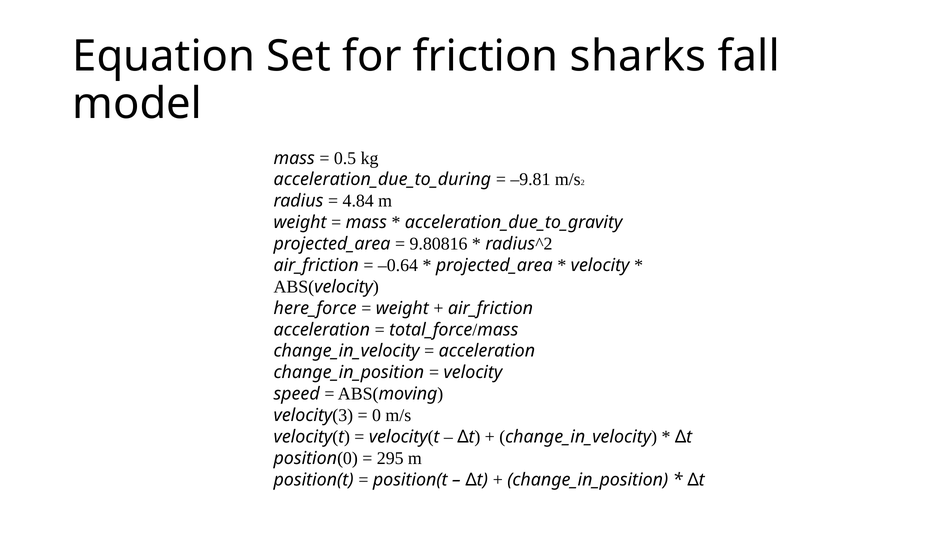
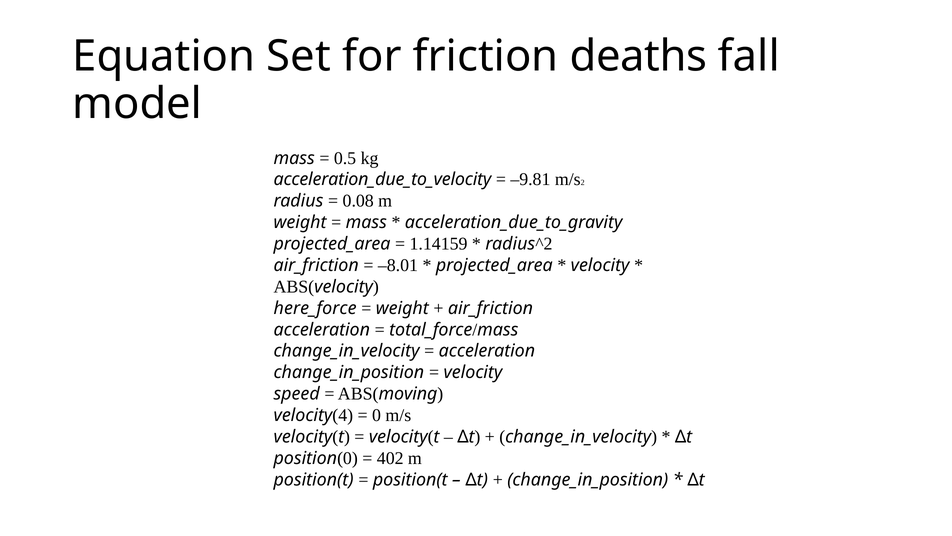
sharks: sharks -> deaths (638, 56)
acceleration_due_to_during: acceleration_due_to_during -> acceleration_due_to_velocity (382, 179)
4.84: 4.84 -> 0.08 (358, 201)
9.80816: 9.80816 -> 1.14159 (439, 244)
–0.64: –0.64 -> –8.01 (398, 265)
3: 3 -> 4 (343, 415)
295: 295 -> 402 (390, 458)
